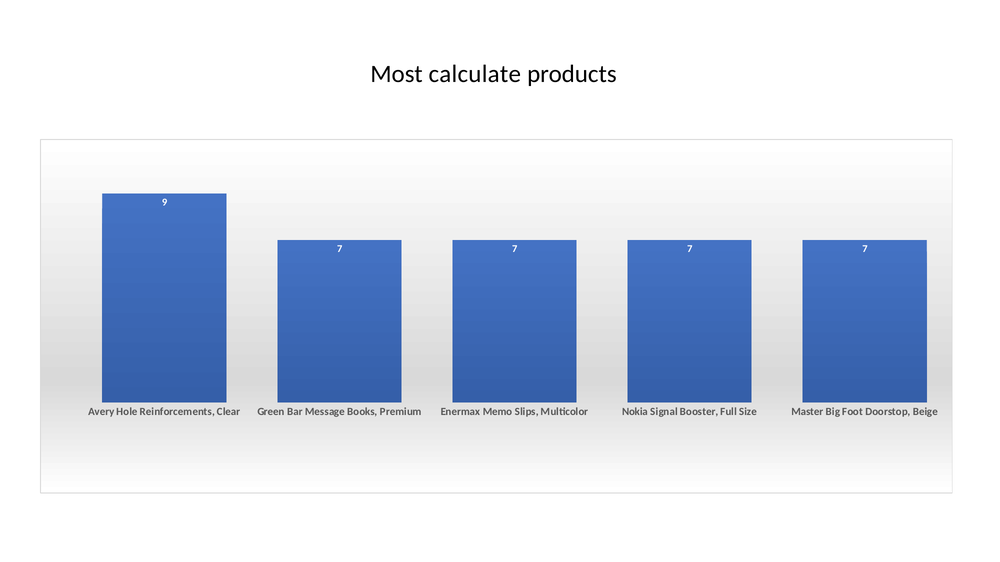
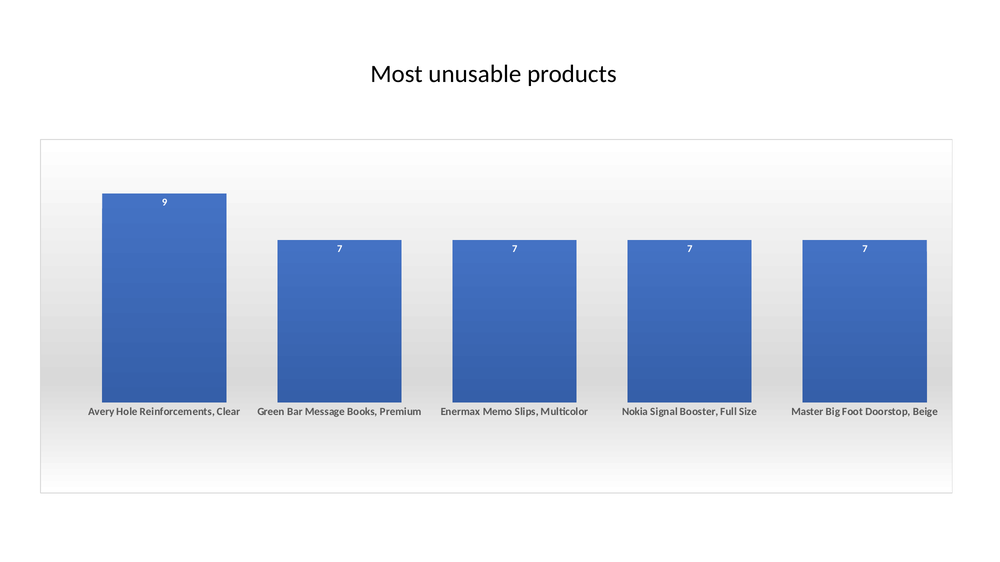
calculate: calculate -> unusable (475, 74)
